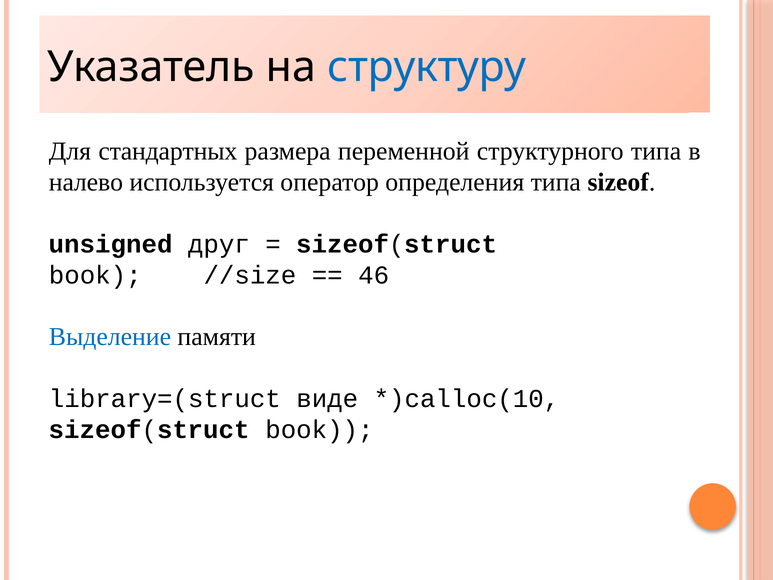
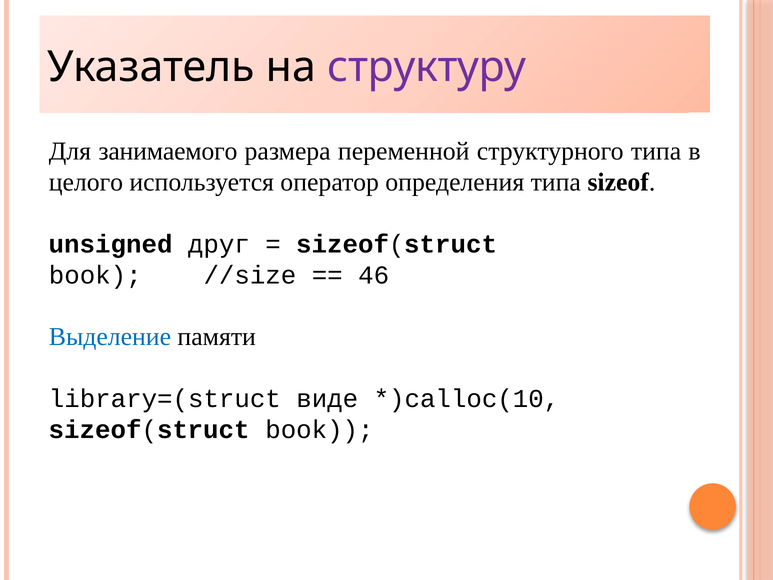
структуру colour: blue -> purple (427, 67)
стандартных: стандартных -> занимаемого (168, 151)
налево: налево -> целого (86, 182)
